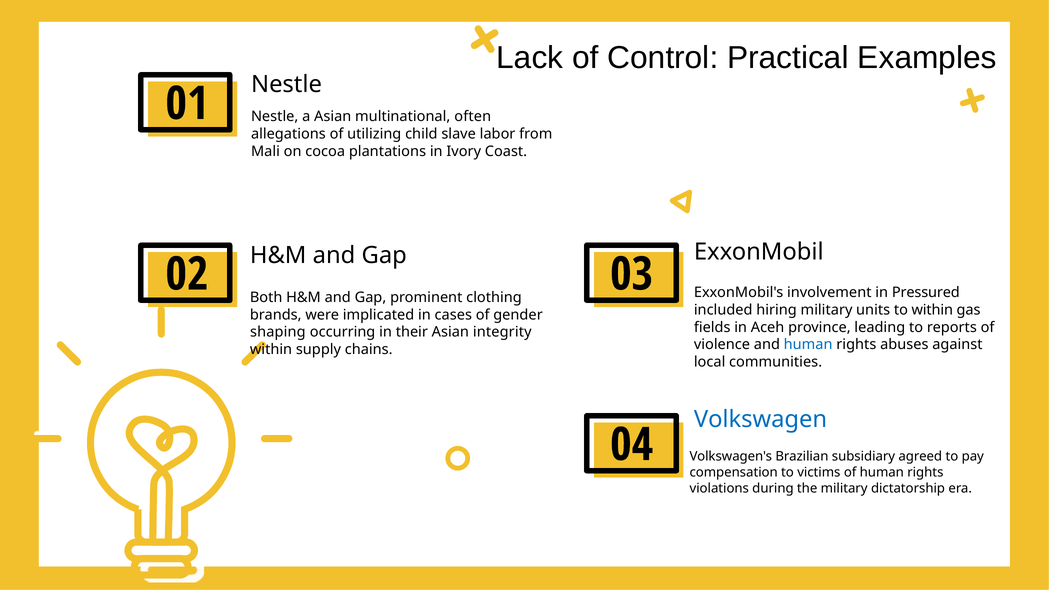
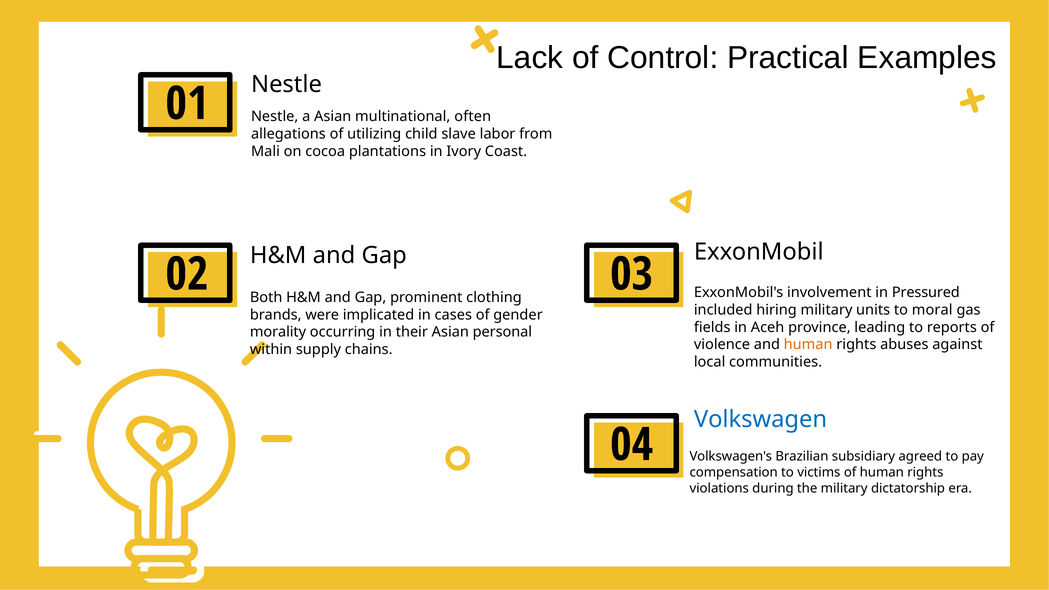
to within: within -> moral (932, 310)
shaping: shaping -> morality (278, 332)
integrity: integrity -> personal (502, 332)
human colour: blue -> orange (808, 345)
